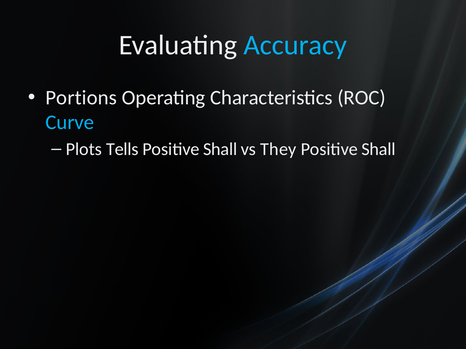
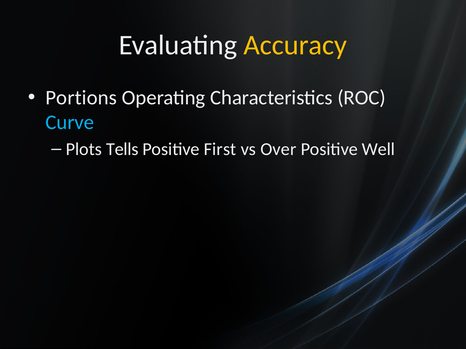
Accuracy colour: light blue -> yellow (295, 45)
Shall: Shall -> First (220, 149)
They: They -> Over (278, 149)
Shall: Shall -> Well (378, 149)
